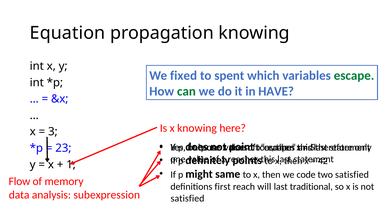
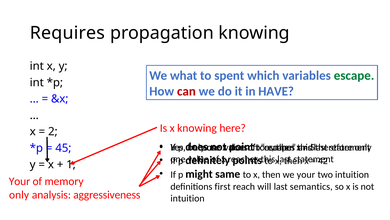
Equation: Equation -> Requires (67, 33)
fixed: fixed -> what (184, 75)
can colour: green -> red (186, 91)
3: 3 -> 2 (53, 131)
23: 23 -> 45 (63, 148)
we code: code -> your (306, 174)
two satisfied: satisfied -> intuition (352, 174)
Flow: Flow -> Your (19, 181)
traditional: traditional -> semantics (311, 186)
data: data -> only (19, 194)
subexpression: subexpression -> aggressiveness (107, 194)
satisfied: satisfied -> intuition (187, 198)
